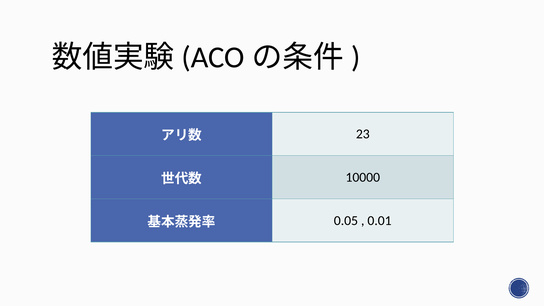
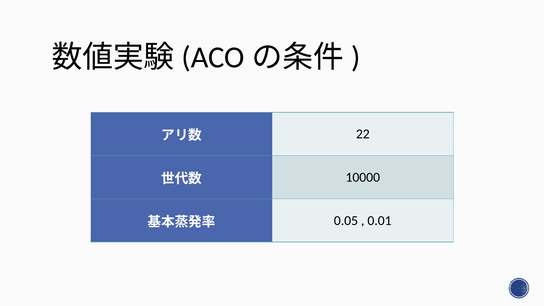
23: 23 -> 22 (363, 134)
